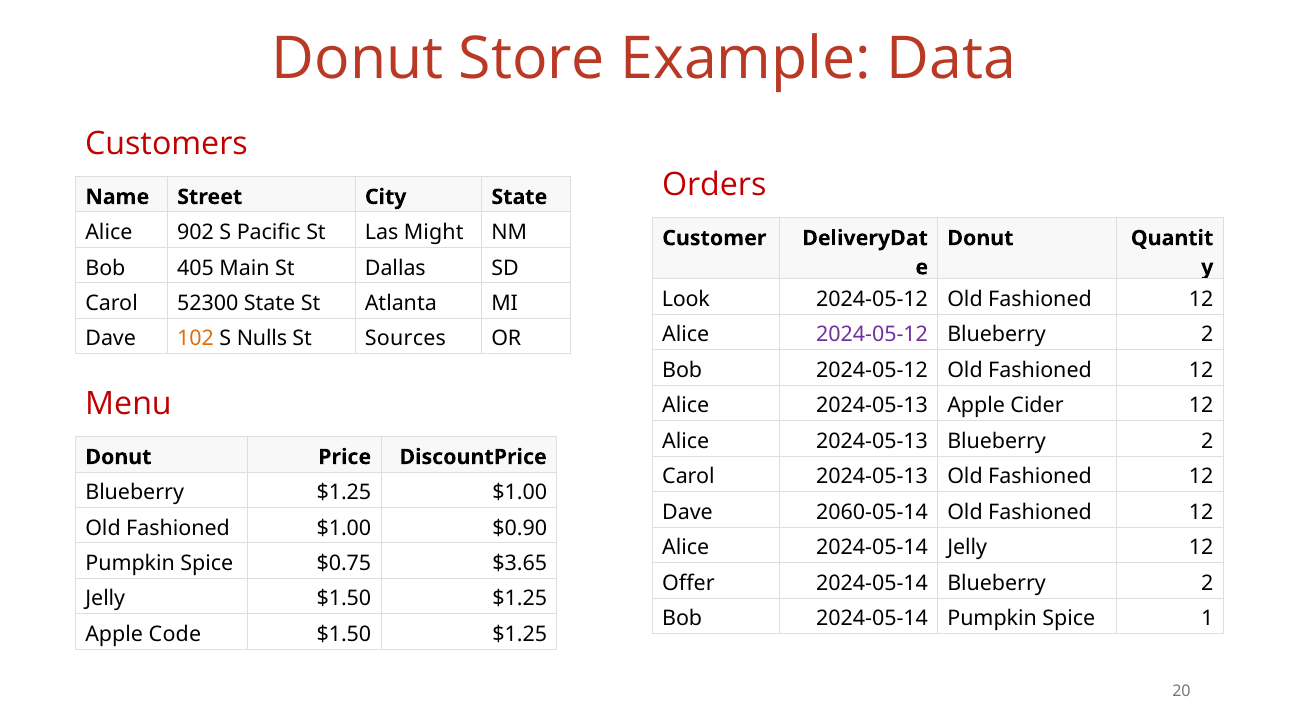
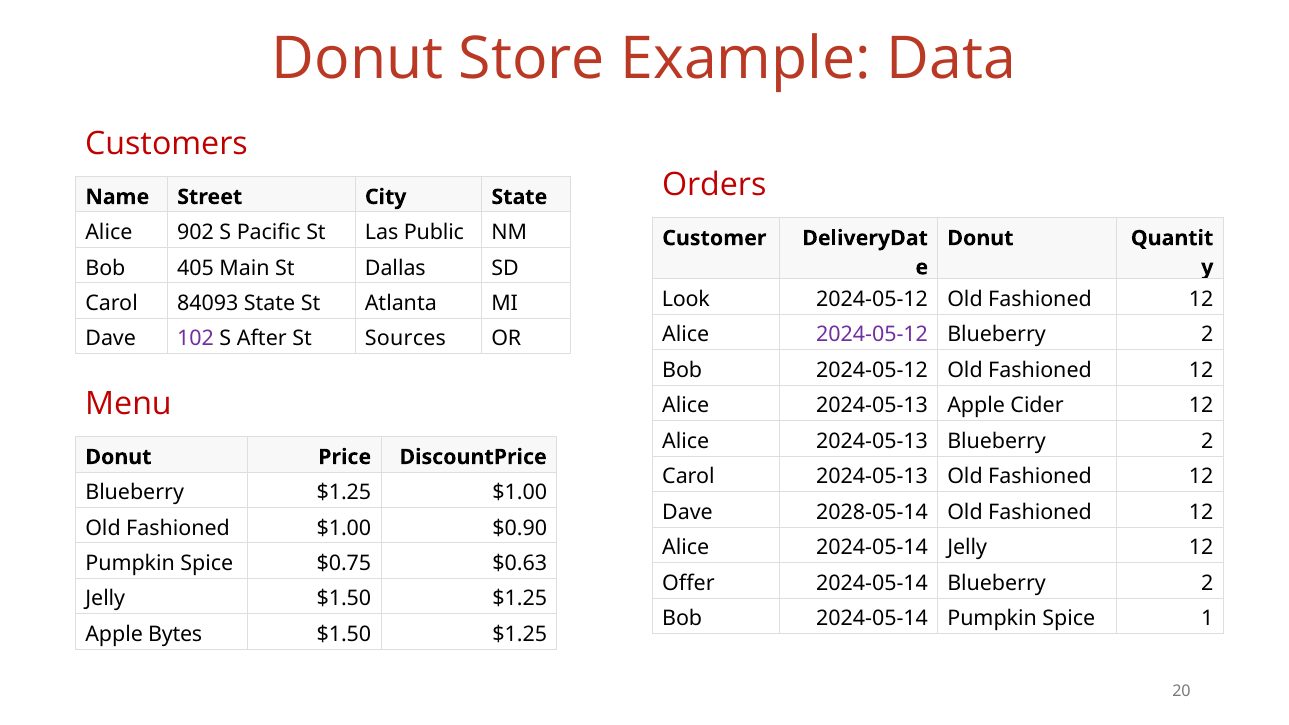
Might: Might -> Public (434, 232)
52300: 52300 -> 84093 (208, 303)
102 colour: orange -> purple (196, 339)
Nulls: Nulls -> After (262, 339)
2060-05-14: 2060-05-14 -> 2028-05-14 (872, 512)
$3.65: $3.65 -> $0.63 (520, 563)
Code: Code -> Bytes (175, 634)
